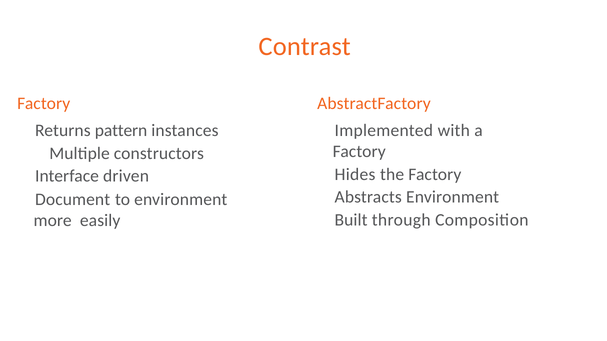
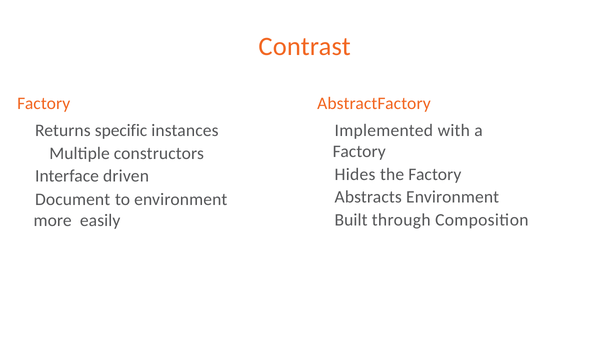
pattern: pattern -> specific (121, 131)
